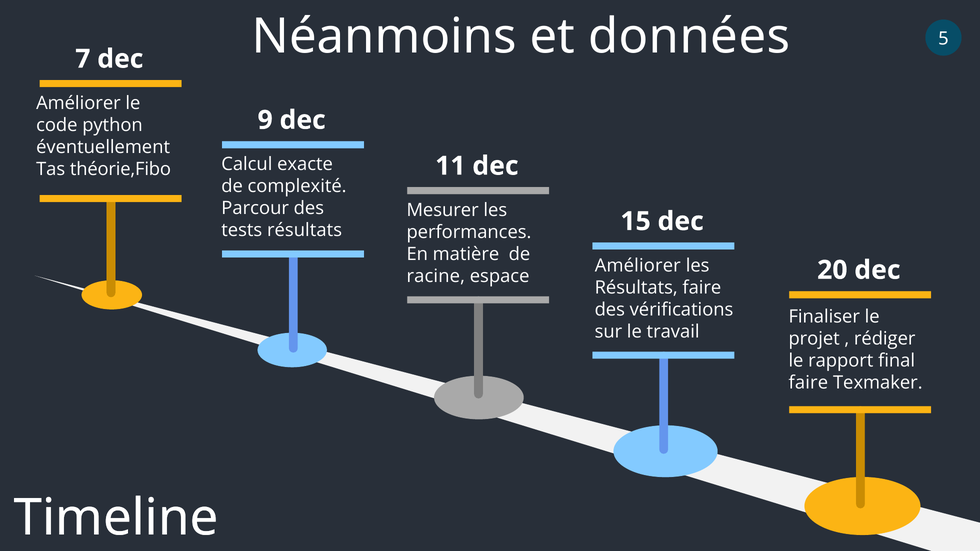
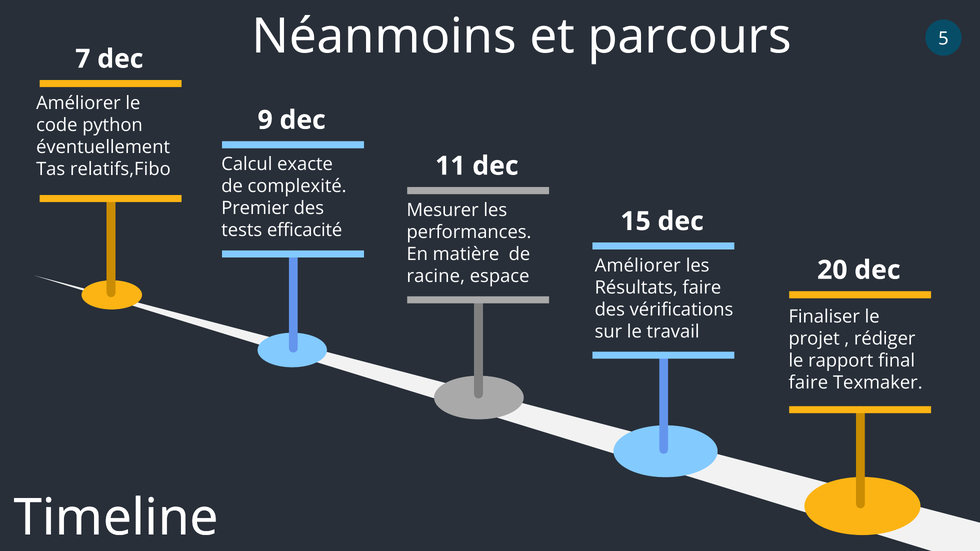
données: données -> parcours (690, 36)
théorie,Fibo: théorie,Fibo -> relatifs,Fibo (120, 169)
Parcour: Parcour -> Premier (255, 208)
tests résultats: résultats -> efficacité (305, 230)
